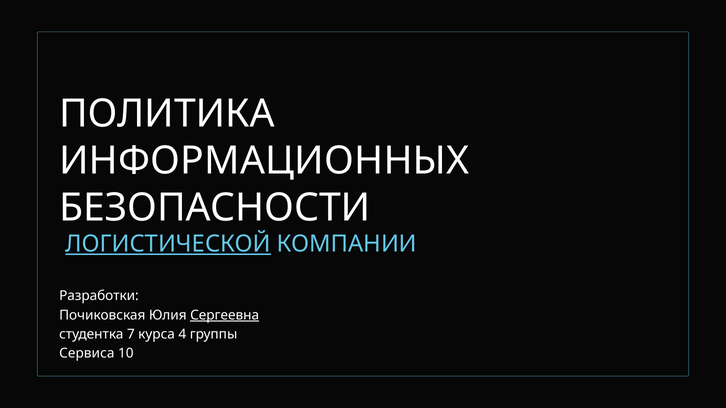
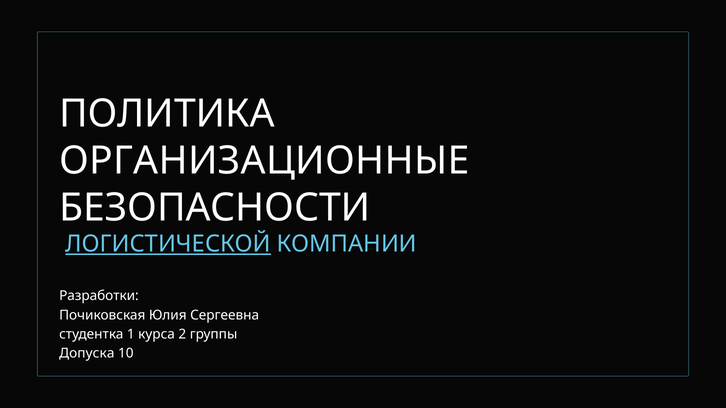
ИНФОРМАЦИОННЫХ: ИНФОРМАЦИОННЫХ -> ОРГАНИЗАЦИОННЫЕ (264, 161)
Сергеевна underline: present -> none (225, 315)
7: 7 -> 1 (131, 334)
4: 4 -> 2 (182, 334)
Сервиса: Сервиса -> Допуска (87, 353)
